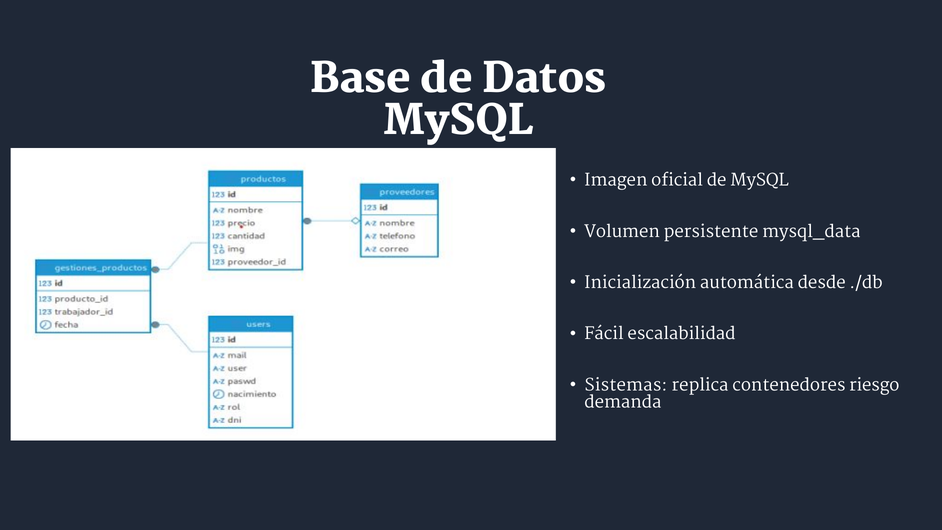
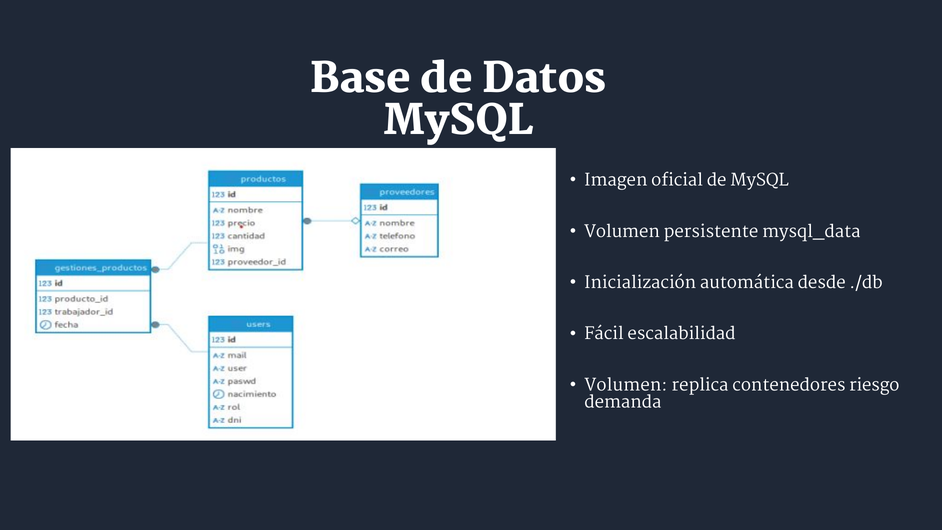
Sistemas: Sistemas -> Volumen (626, 385)
